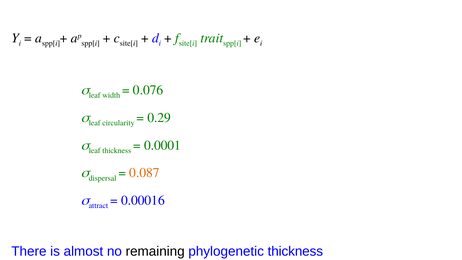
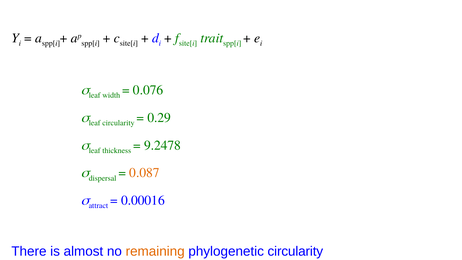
0.0001: 0.0001 -> 9.2478 (163, 145)
remaining colour: black -> orange (155, 251)
phylogenetic thickness: thickness -> circularity (295, 251)
